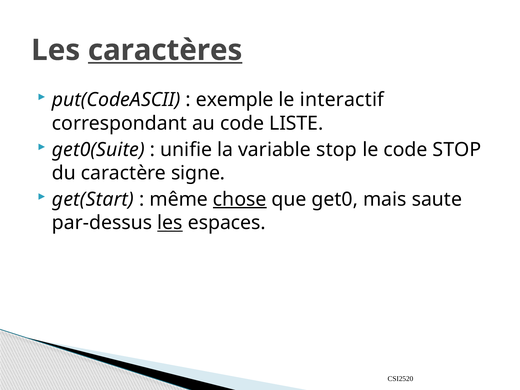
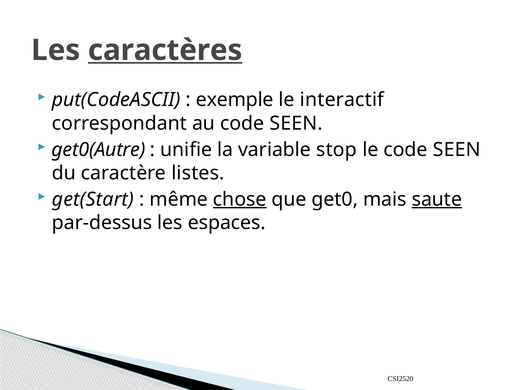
au code LISTE: LISTE -> SEEN (296, 123)
get0(Suite: get0(Suite -> get0(Autre (98, 150)
le code STOP: STOP -> SEEN (457, 150)
signe: signe -> listes (198, 173)
saute underline: none -> present (437, 199)
les underline: present -> none (170, 223)
